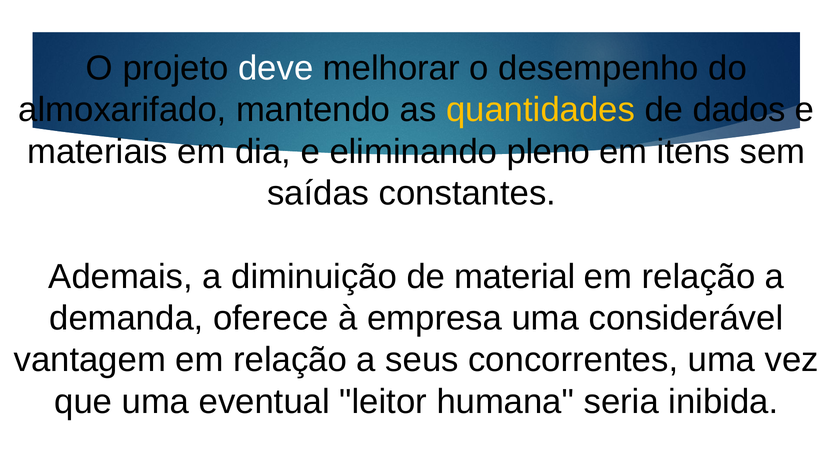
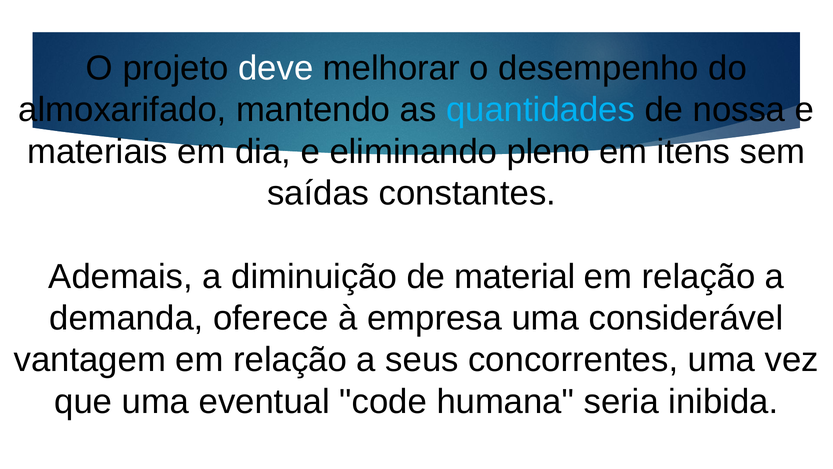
quantidades colour: yellow -> light blue (541, 110)
dados: dados -> nossa (739, 110)
leitor: leitor -> code (383, 401)
